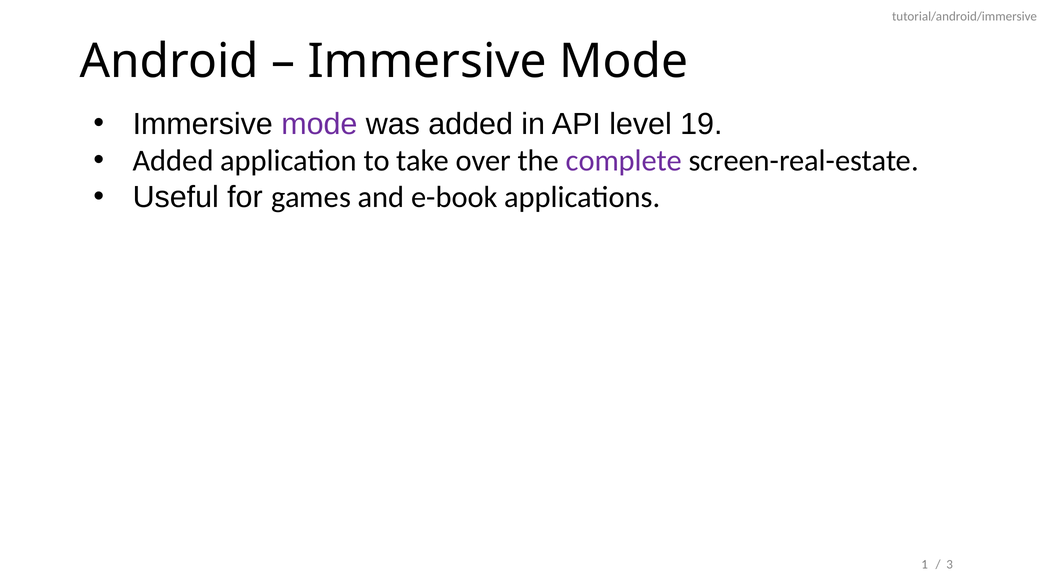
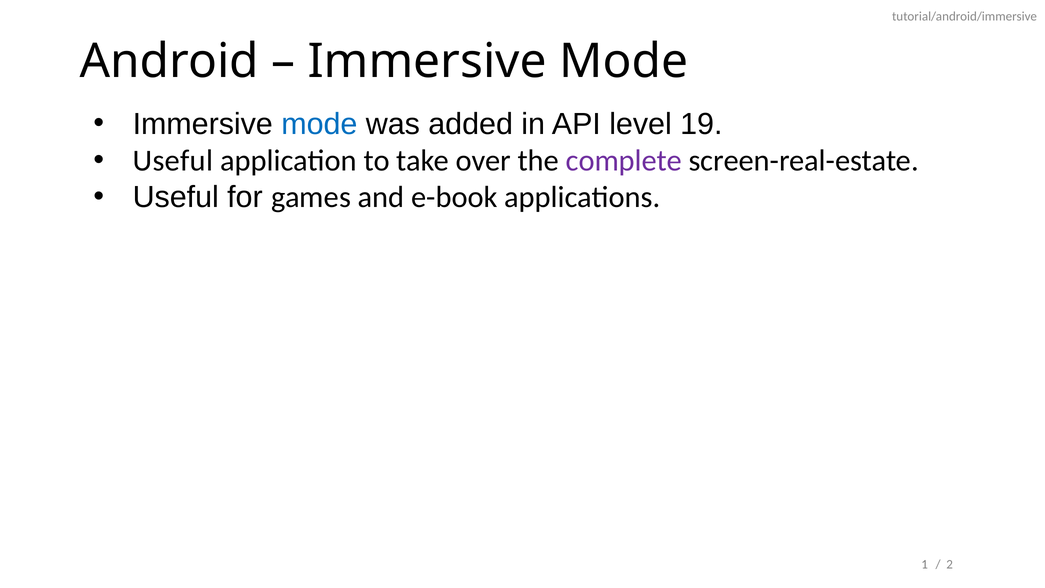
mode colour: purple -> blue (319, 124)
Added: Added -> Useful (173, 161)
3: 3 -> 2 (950, 564)
